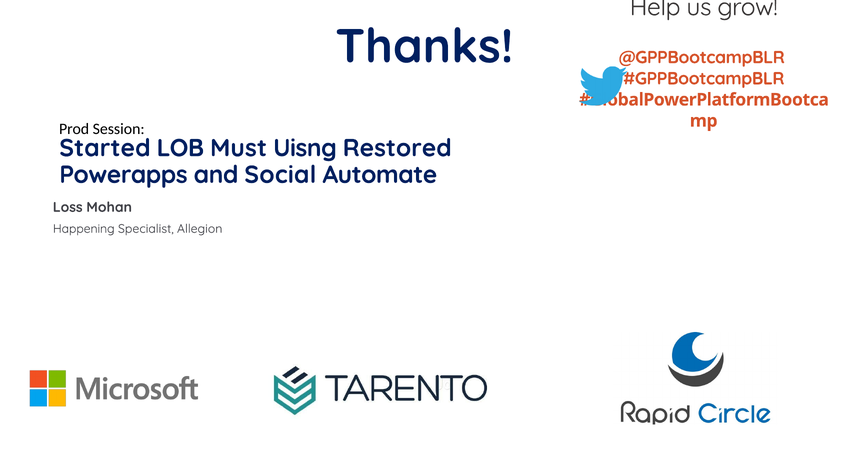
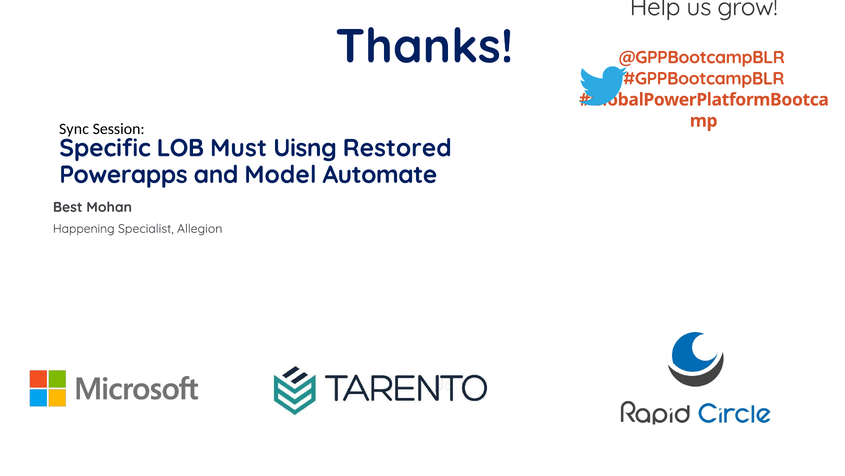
Prod: Prod -> Sync (74, 129)
Started: Started -> Specific (105, 148)
Social: Social -> Model (280, 175)
Loss: Loss -> Best (68, 207)
